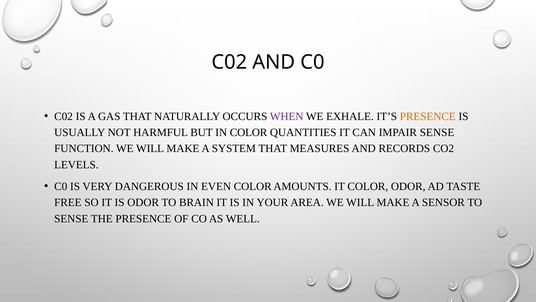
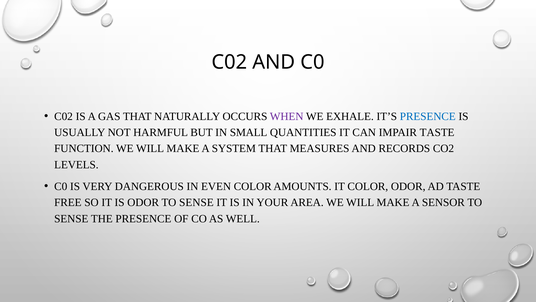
PRESENCE colour: orange -> blue (428, 116)
IN COLOR: COLOR -> SMALL (249, 132)
IMPAIR SENSE: SENSE -> TASTE (437, 132)
BRAIN: BRAIN -> SENSE (196, 202)
